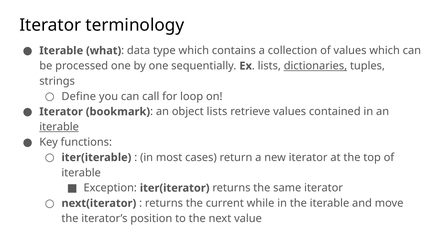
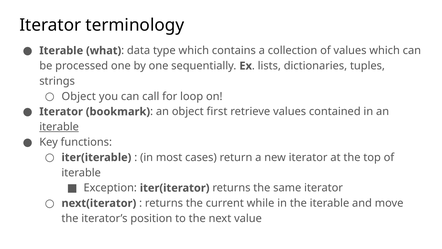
dictionaries underline: present -> none (315, 66)
Define: Define -> Object (79, 96)
object lists: lists -> first (217, 112)
